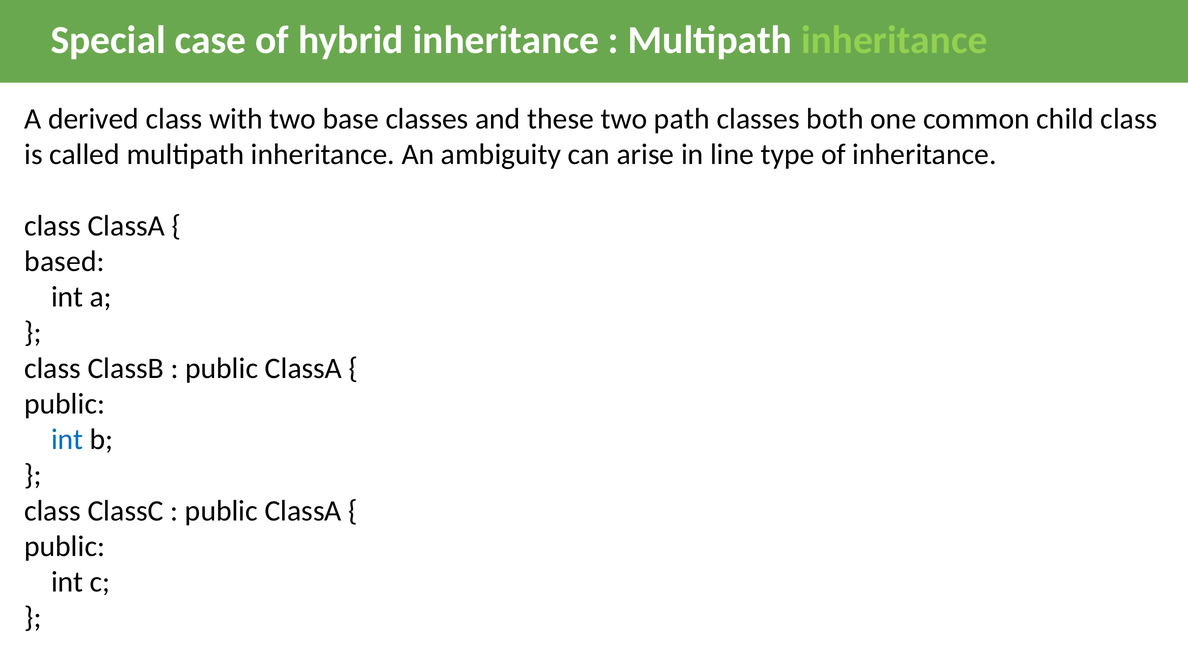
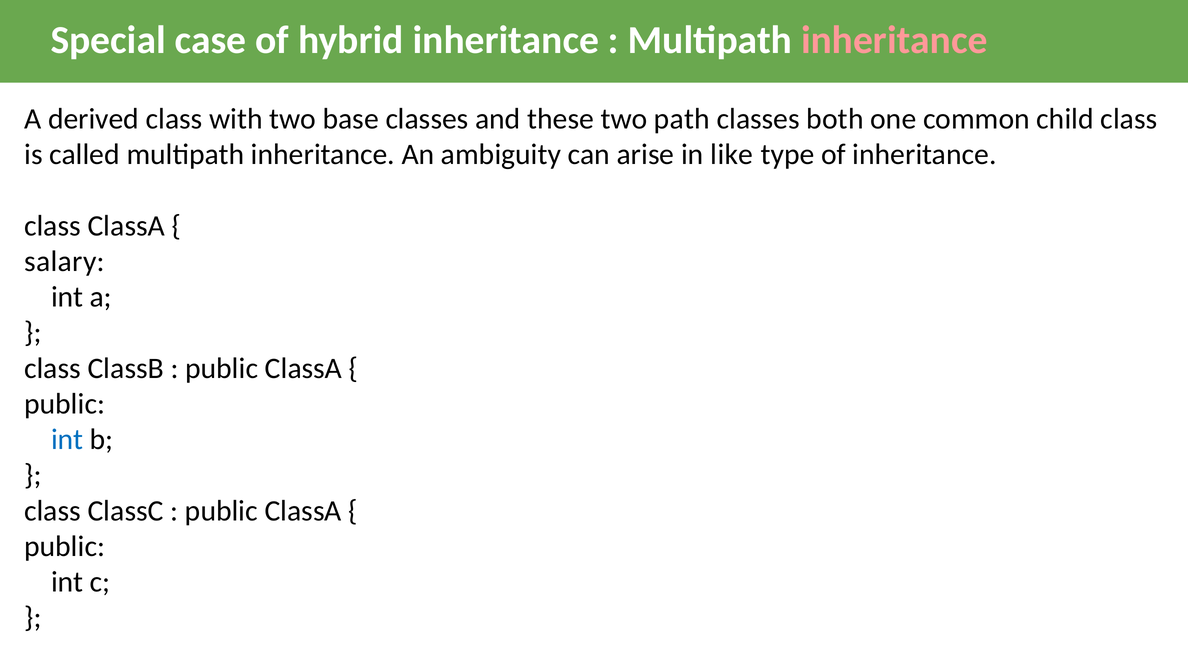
inheritance colour: light green -> pink (894, 40)
line: line -> like (732, 155)
based: based -> salary (64, 262)
